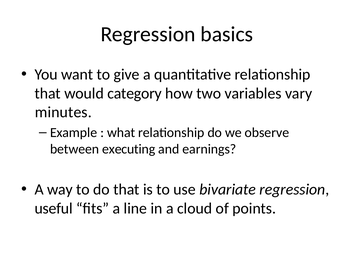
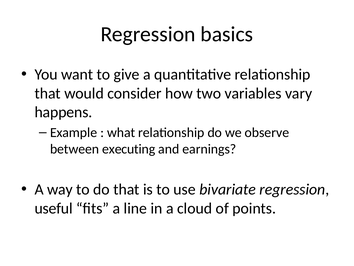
category: category -> consider (134, 93)
minutes: minutes -> happens (63, 112)
